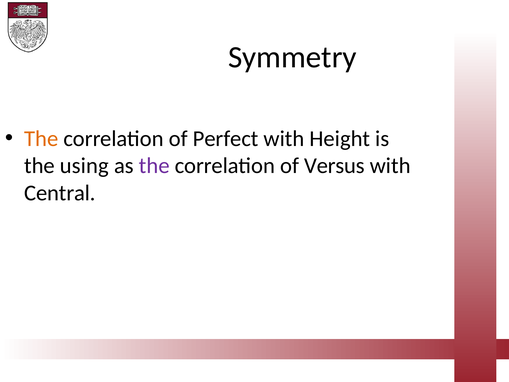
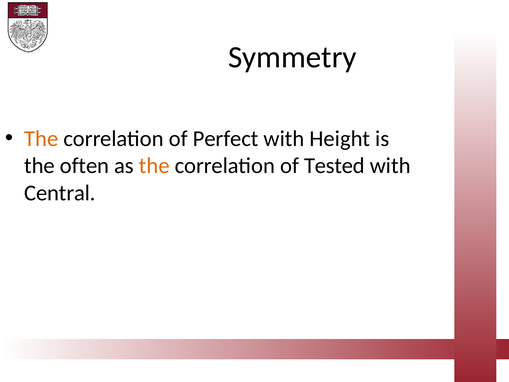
using: using -> often (85, 166)
the colour: purple -> orange (154, 166)
Versus: Versus -> Tested (334, 166)
